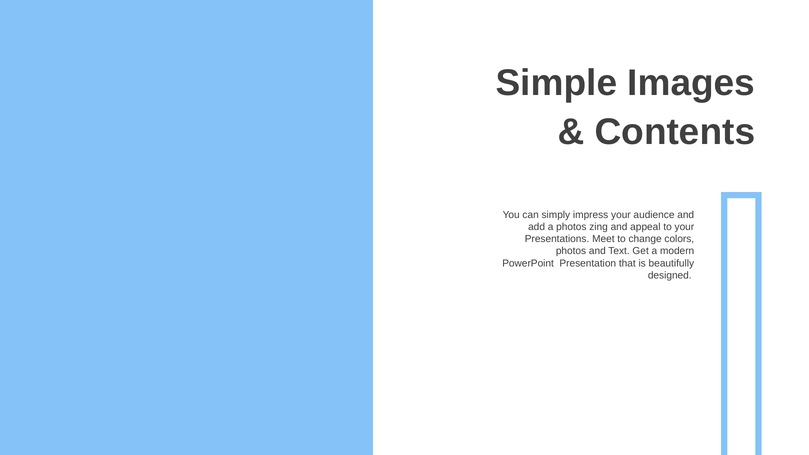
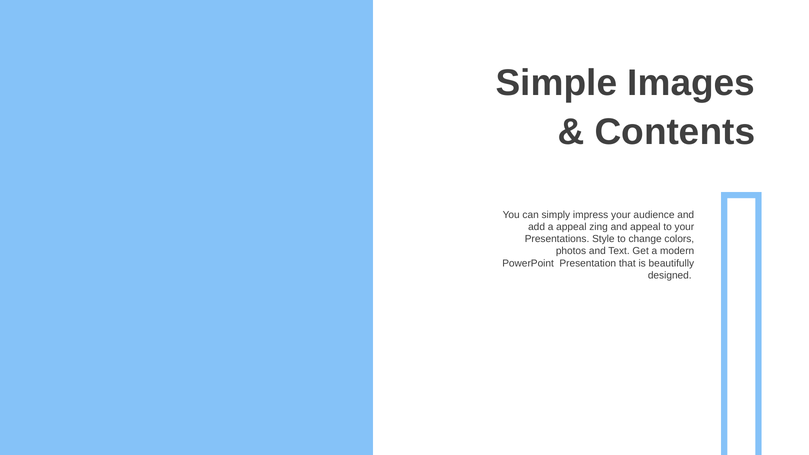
a photos: photos -> appeal (571, 227)
Meet: Meet -> Style (603, 239)
